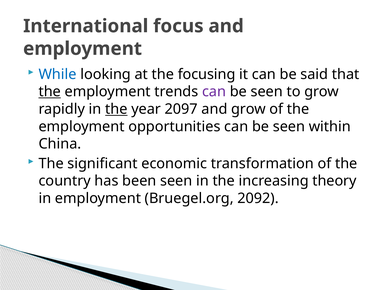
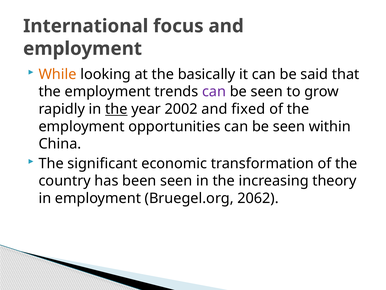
While colour: blue -> orange (58, 74)
focusing: focusing -> basically (207, 74)
the underline: present -> none (50, 92)
2097: 2097 -> 2002 (181, 109)
and grow: grow -> fixed (248, 109)
2092: 2092 -> 2062 (258, 198)
